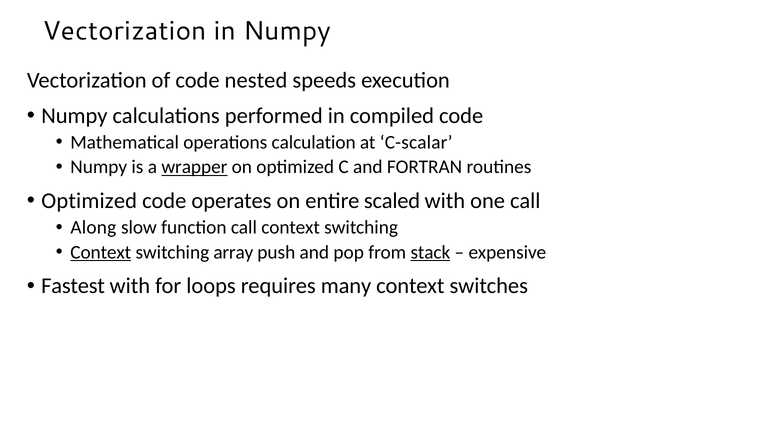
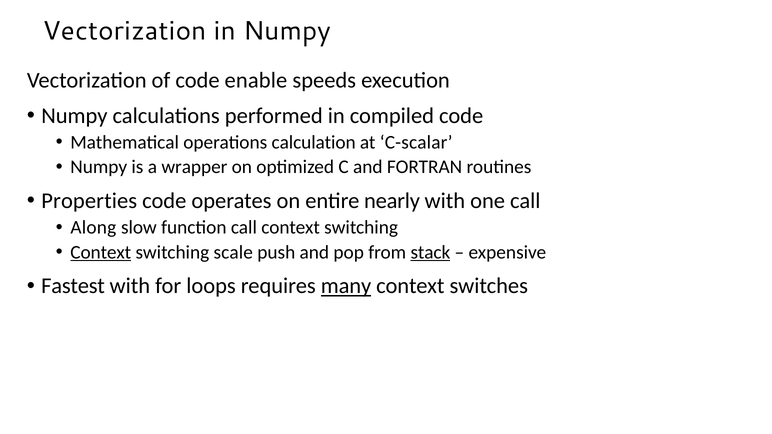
nested: nested -> enable (256, 80)
wrapper underline: present -> none (194, 167)
Optimized: Optimized -> Properties (89, 201)
scaled: scaled -> nearly (392, 201)
array: array -> scale (233, 252)
many underline: none -> present (346, 286)
